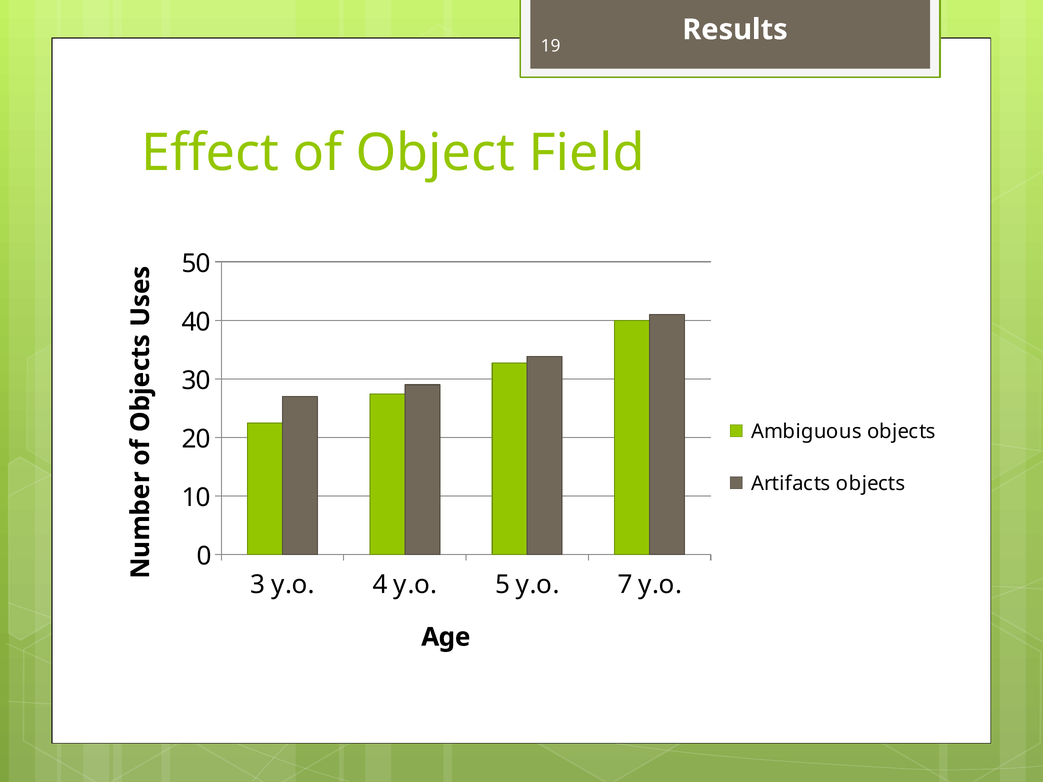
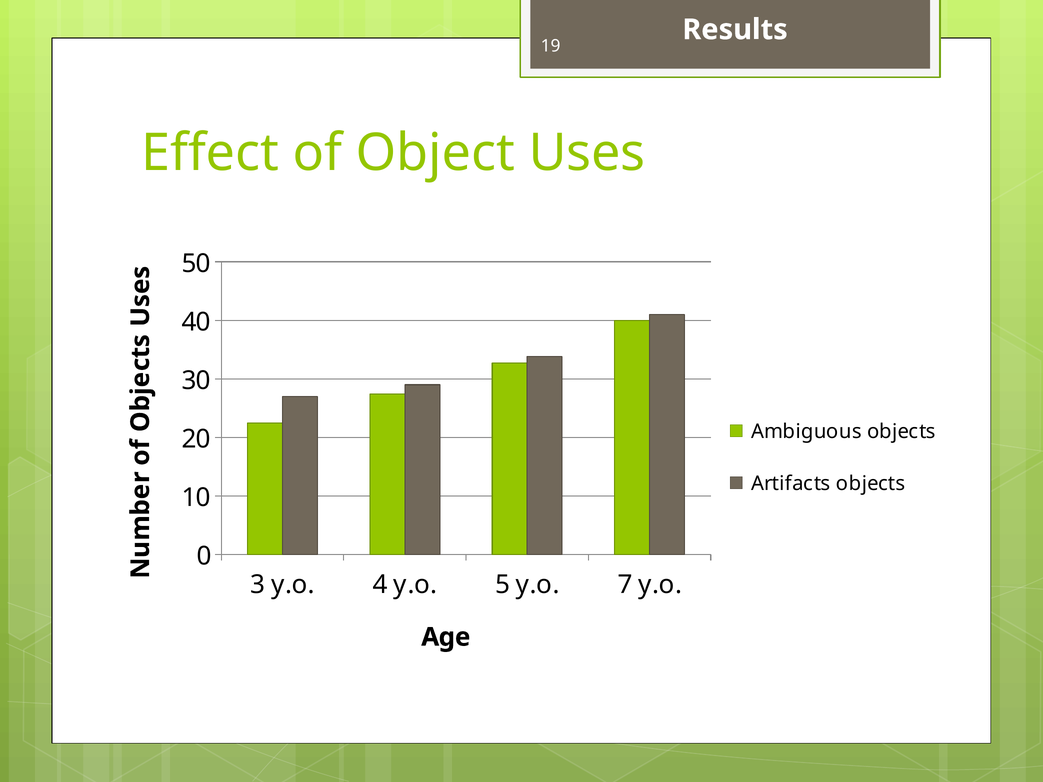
Field: Field -> Uses (587, 153)
